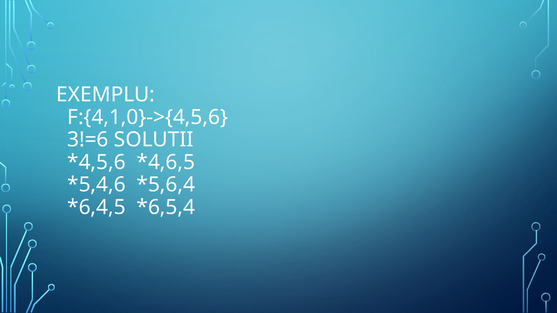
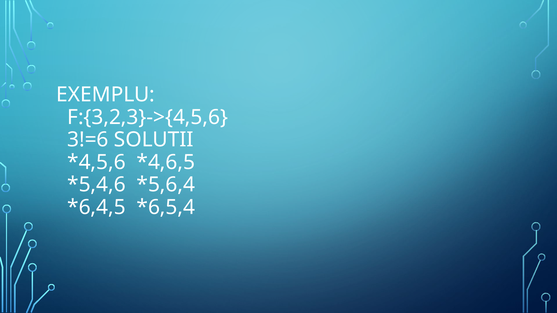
F:{4,1,0}->{4,5,6: F:{4,1,0}->{4,5,6 -> F:{3,2,3}->{4,5,6 (148, 117)
